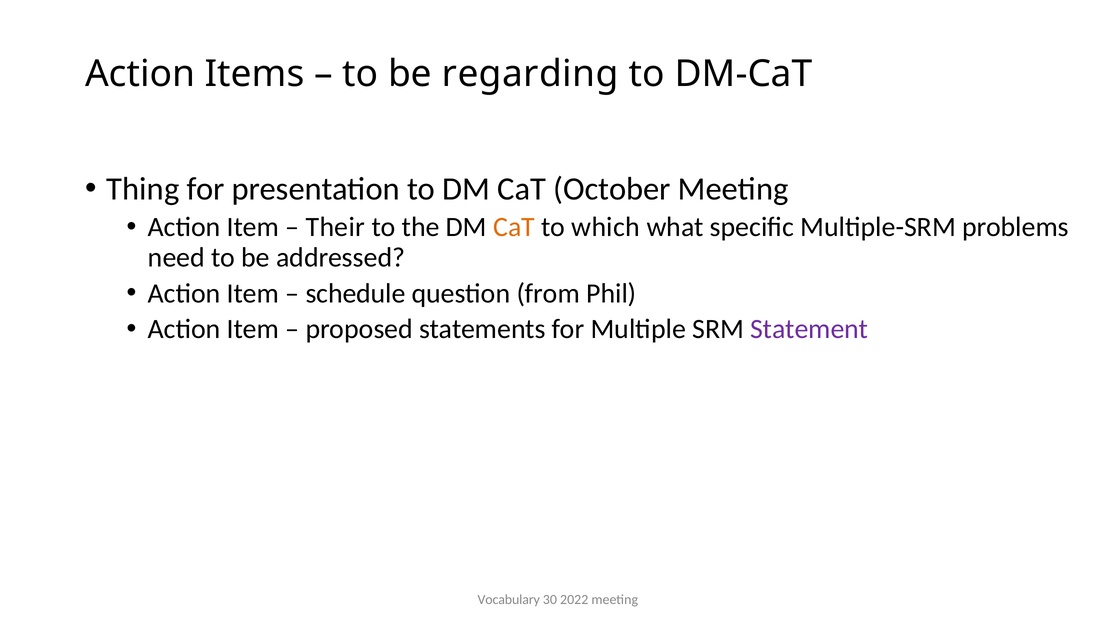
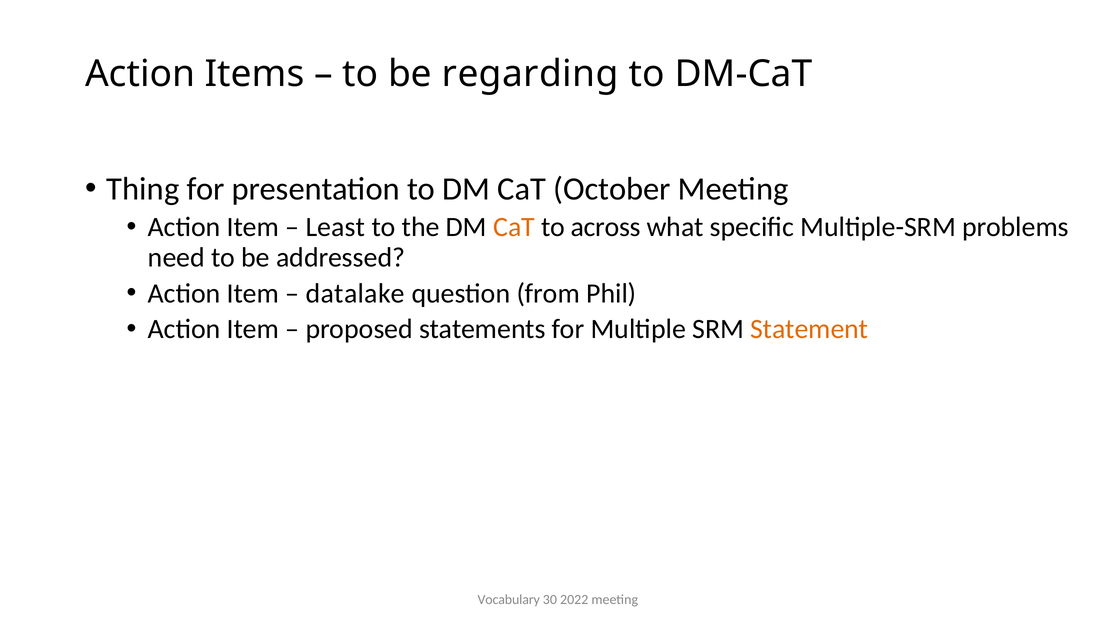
Their: Their -> Least (335, 227)
which: which -> across (606, 227)
schedule: schedule -> datalake (355, 293)
Statement colour: purple -> orange (809, 329)
